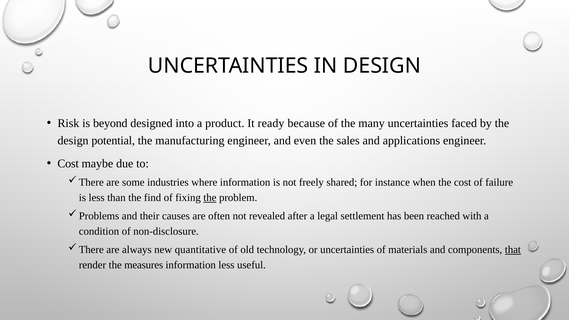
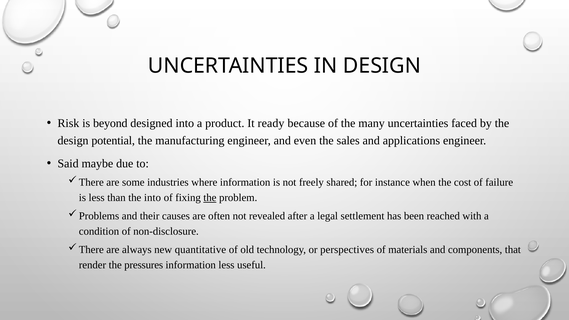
Cost: Cost -> Said (68, 163)
the find: find -> into (152, 198)
or uncertainties: uncertainties -> perspectives (347, 250)
that underline: present -> none (513, 250)
measures: measures -> pressures (144, 265)
